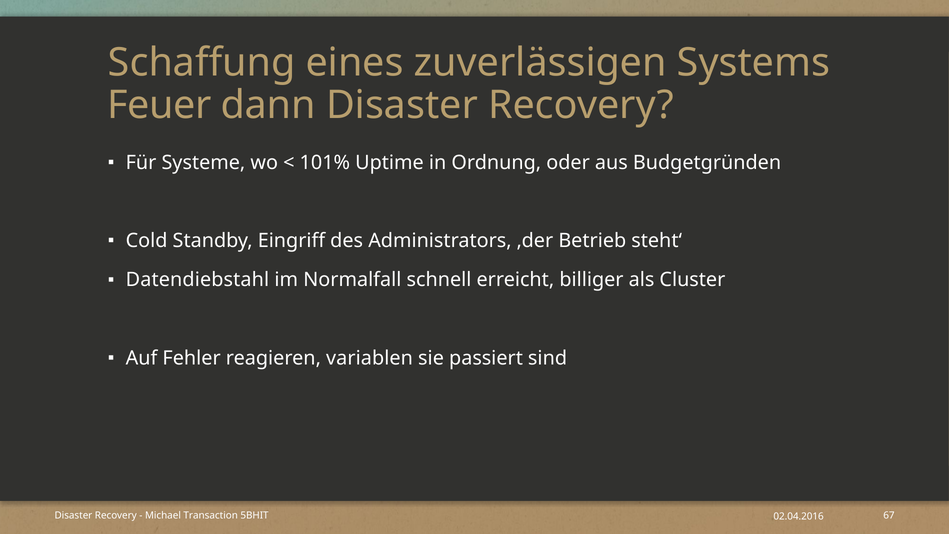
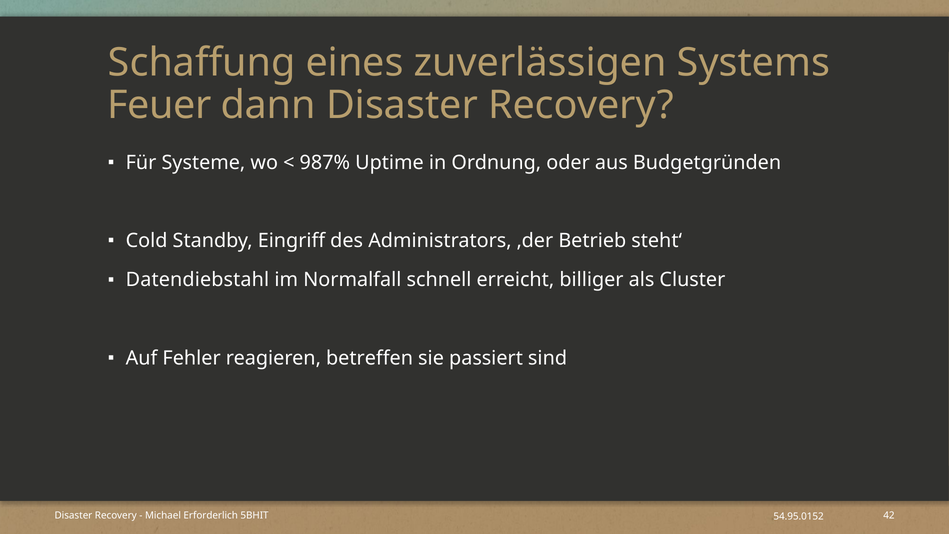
101%: 101% -> 987% (325, 162)
variablen: variablen -> betreffen (370, 358)
Transaction: Transaction -> Erforderlich (211, 515)
67: 67 -> 42 (889, 515)
02.04.2016: 02.04.2016 -> 54.95.0152 (799, 516)
